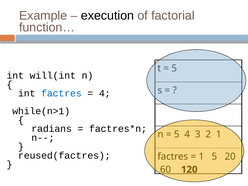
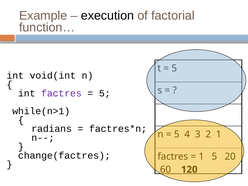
will(int: will(int -> void(int (53, 76)
factres colour: blue -> purple (61, 93)
4: 4 -> 5 (105, 93)
reused(factres: reused(factres -> change(factres (64, 155)
